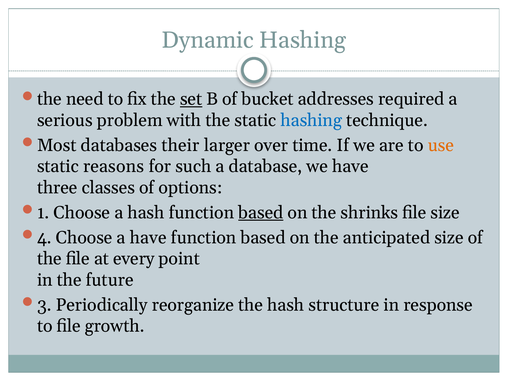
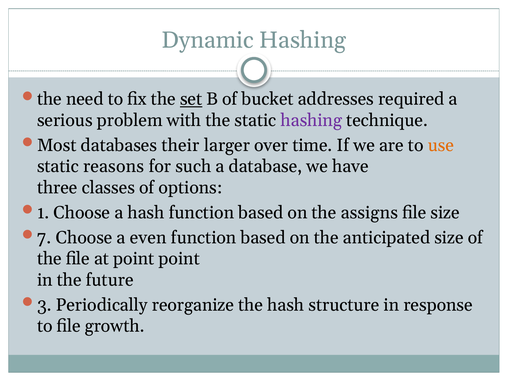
hashing colour: blue -> purple (311, 120)
based underline: present -> none (261, 213)
shrinks: shrinks -> assigns (369, 213)
4: 4 -> 7 (44, 238)
a have: have -> even (148, 238)
at every: every -> point (134, 259)
